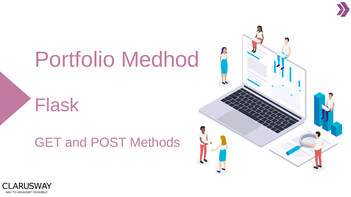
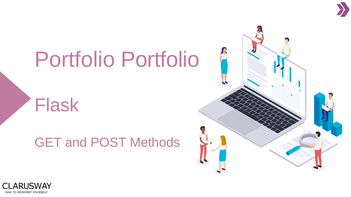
Portfolio Medhod: Medhod -> Portfolio (160, 60)
